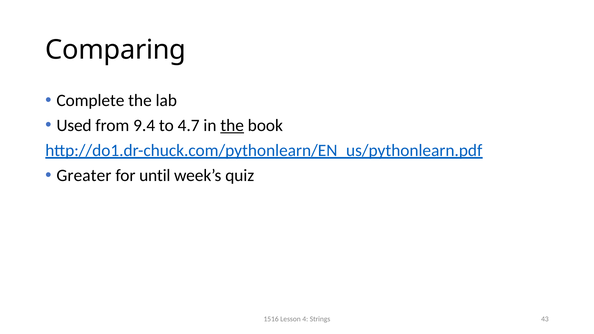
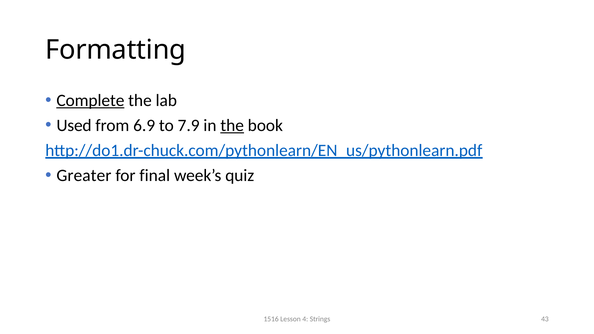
Comparing: Comparing -> Formatting (116, 50)
Complete underline: none -> present (90, 100)
9.4: 9.4 -> 6.9 (144, 125)
4.7: 4.7 -> 7.9 (189, 125)
until: until -> final (155, 175)
